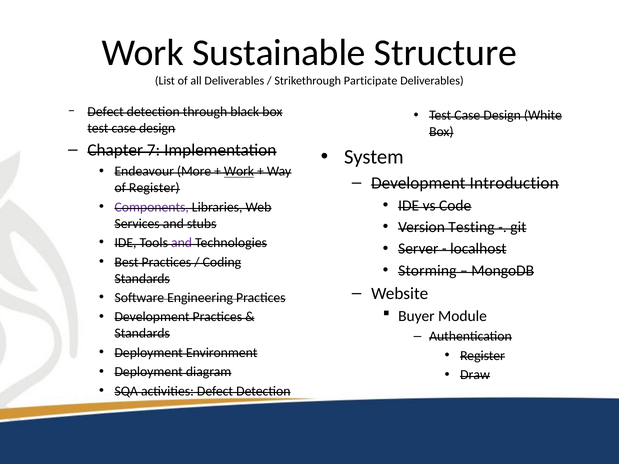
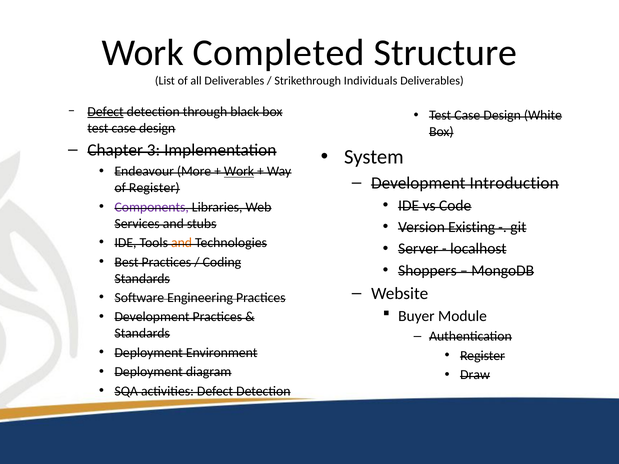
Sustainable: Sustainable -> Completed (279, 53)
Participate: Participate -> Individuals (371, 81)
Defect underline: none -> present (106, 112)
7: 7 -> 3 (153, 150)
Testing: Testing -> Existing (472, 227)
and colour: purple -> orange (182, 243)
Storming: Storming -> Shoppers (427, 271)
